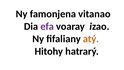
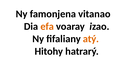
efa colour: purple -> orange (47, 26)
